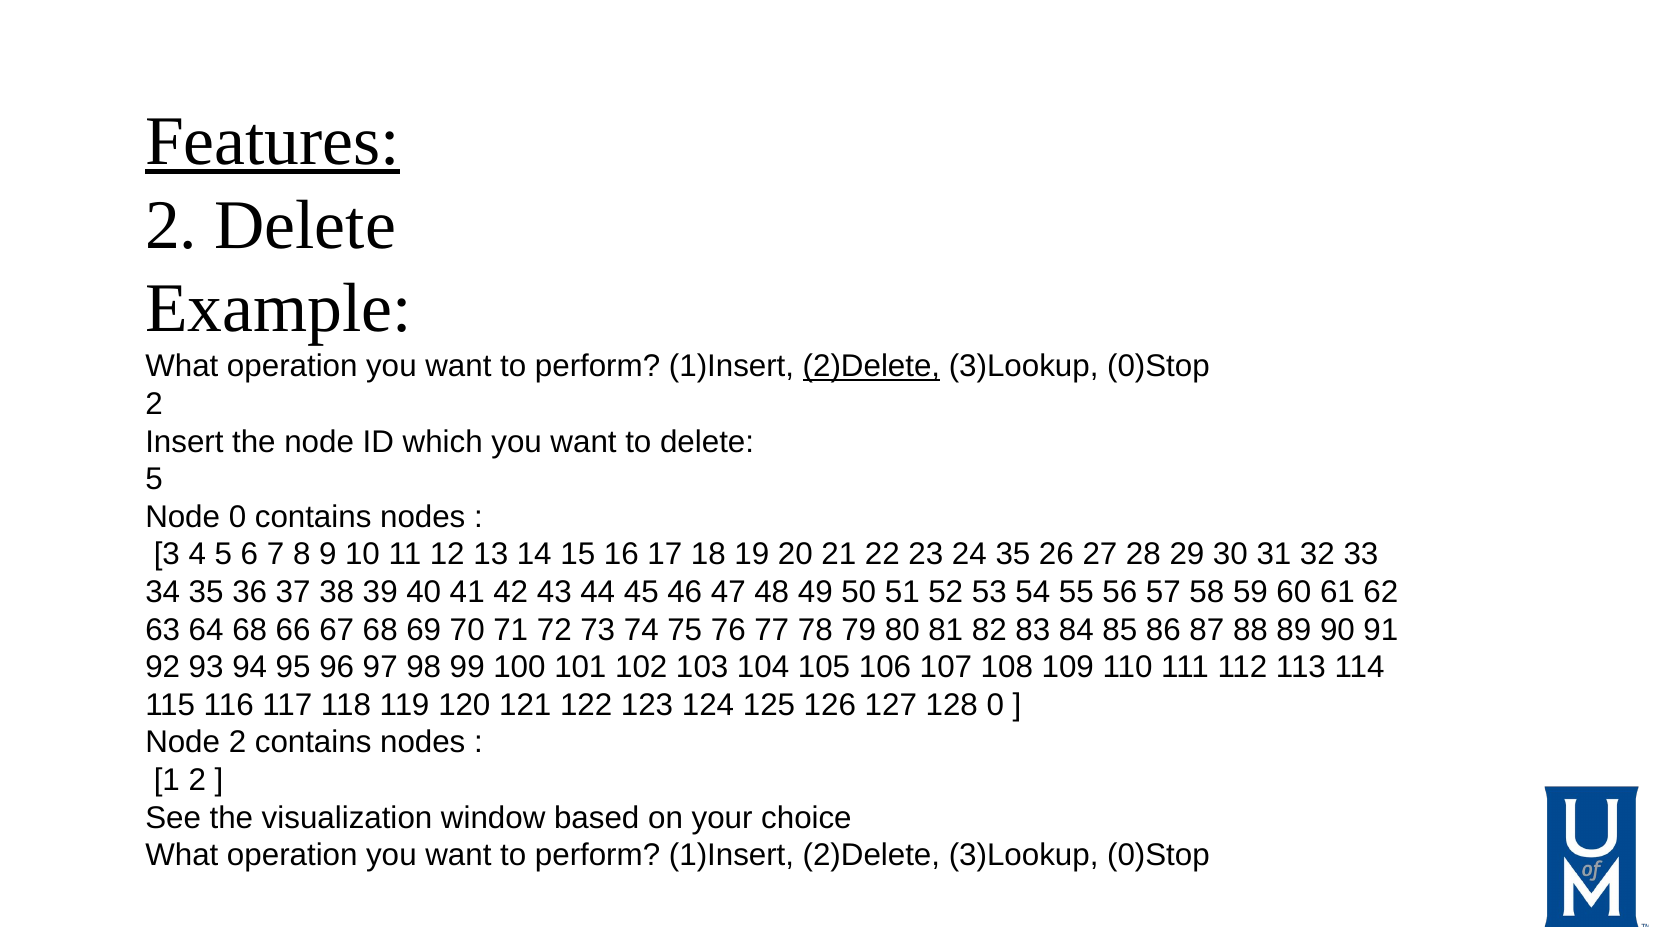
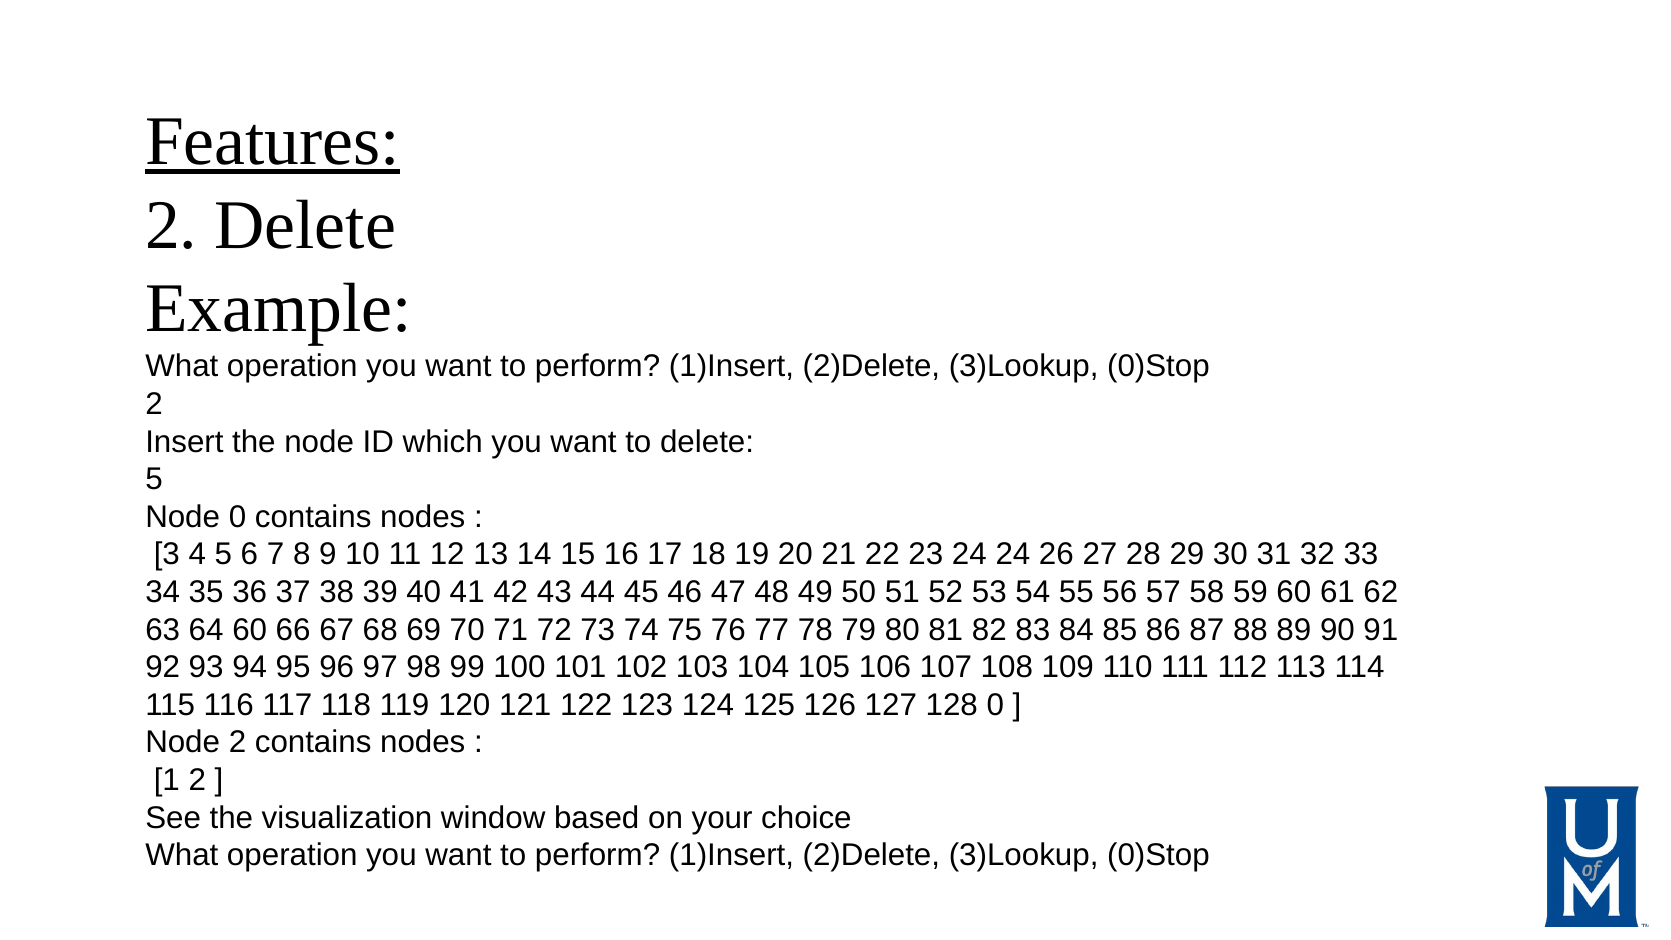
2)Delete underline: present -> none (871, 366)
24 35: 35 -> 24 (1013, 554)
64 68: 68 -> 60 (250, 630)
